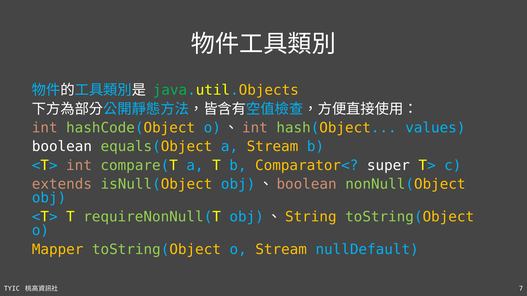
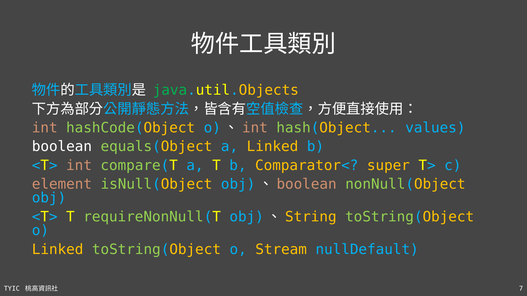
a Stream: Stream -> Linked (273, 147)
super colour: white -> yellow (388, 166)
extends: extends -> element (62, 184)
Mapper: Mapper -> Linked (58, 250)
